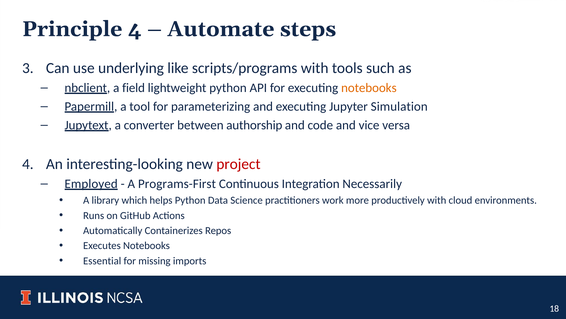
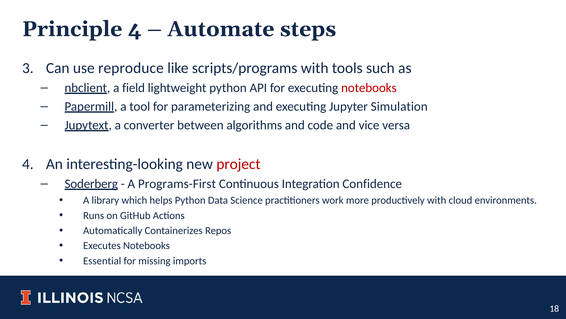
underlying: underlying -> reproduce (131, 68)
notebooks colour: orange -> red (369, 88)
authorship: authorship -> algorithms (254, 125)
Employed: Employed -> Soderberg (91, 183)
Necessarily: Necessarily -> Confidence (372, 183)
